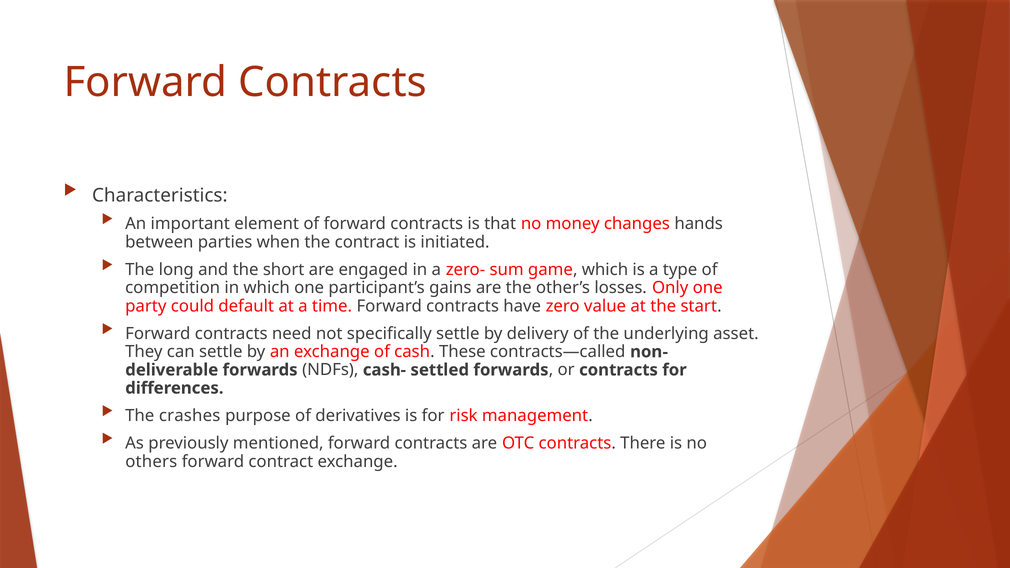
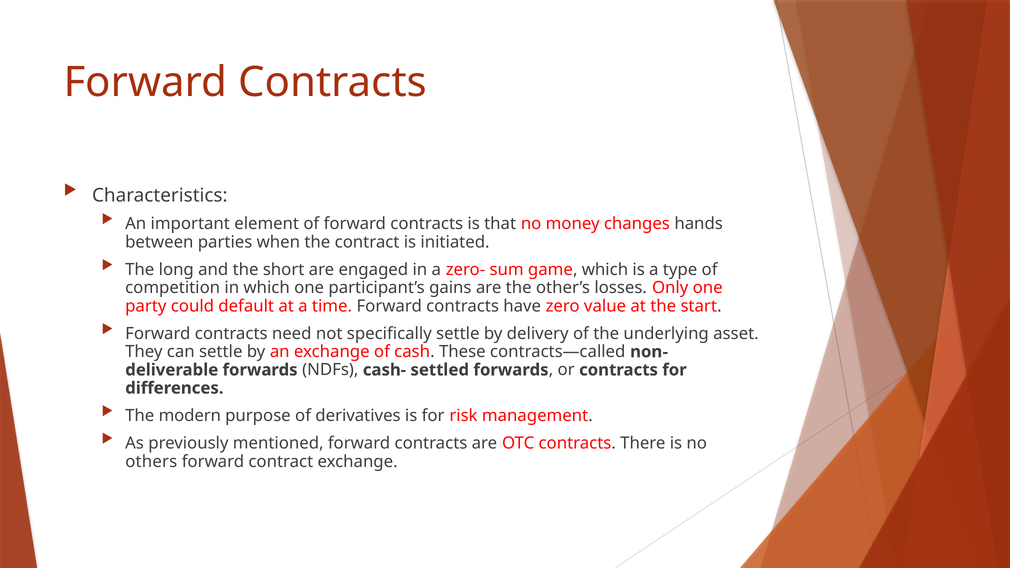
crashes: crashes -> modern (190, 416)
